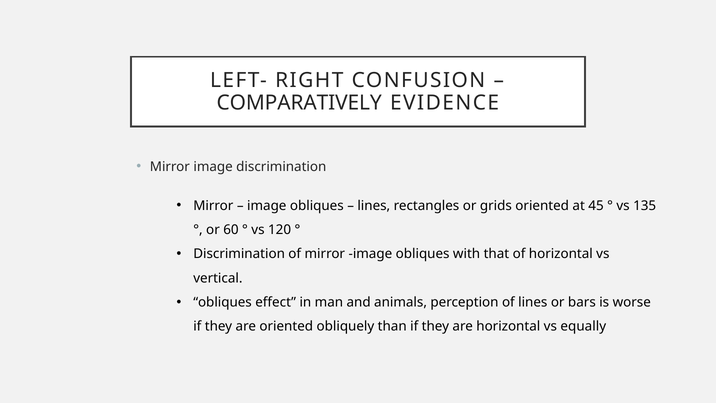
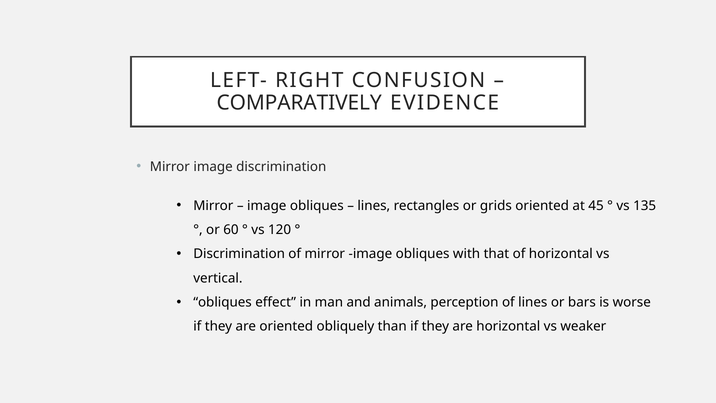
equally: equally -> weaker (583, 326)
